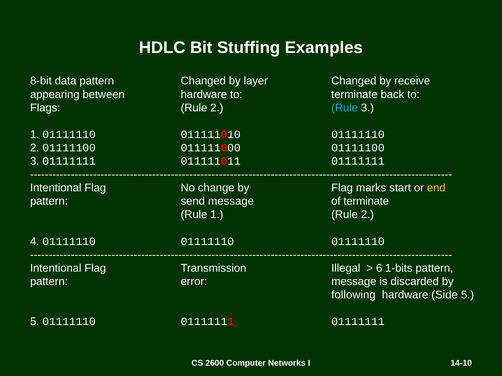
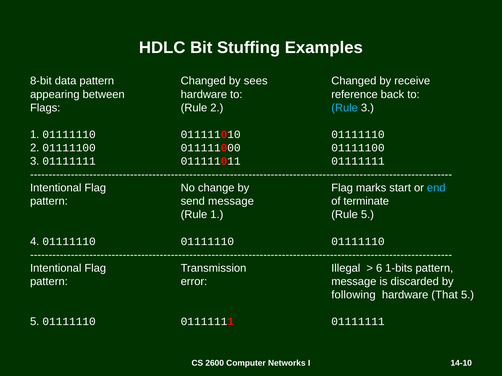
layer: layer -> sees (256, 81)
to terminate: terminate -> reference (355, 94)
end colour: yellow -> light blue (436, 188)
1 Rule 2: 2 -> 5 (367, 215)
Side: Side -> That (445, 295)
